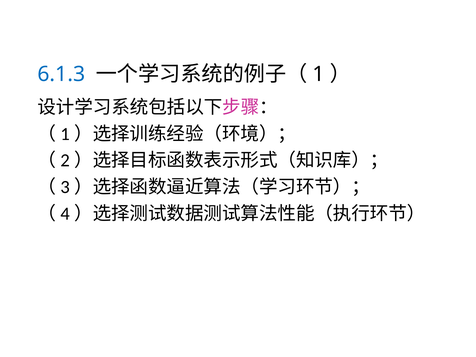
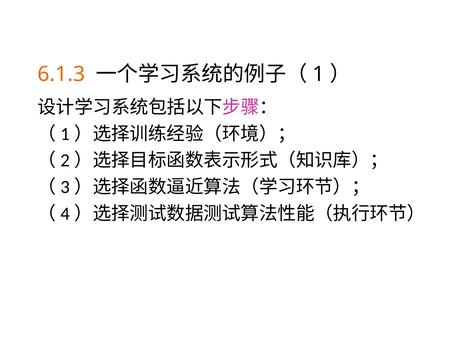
6.1.3 colour: blue -> orange (61, 74)
